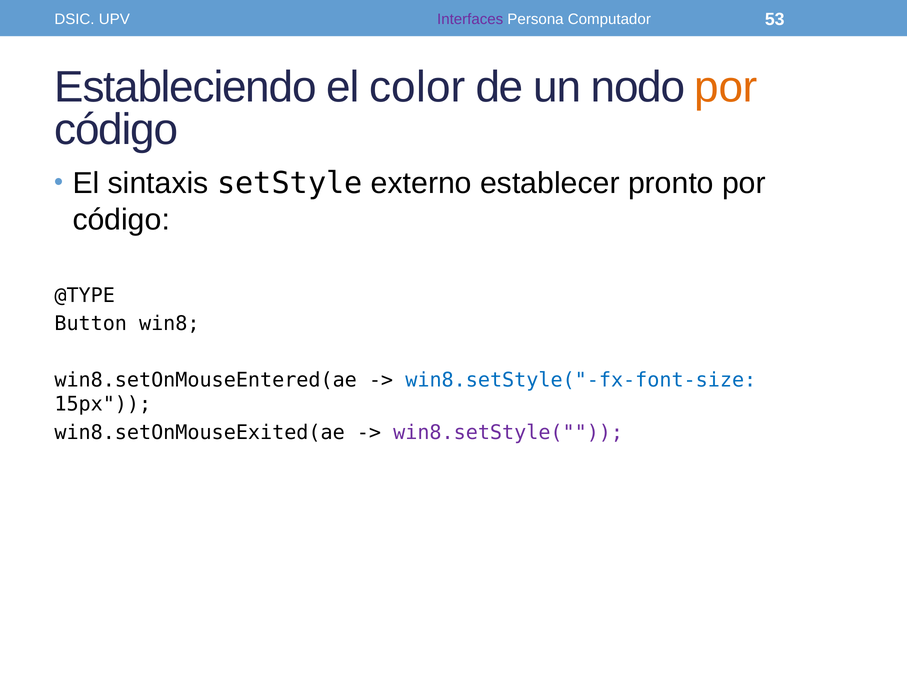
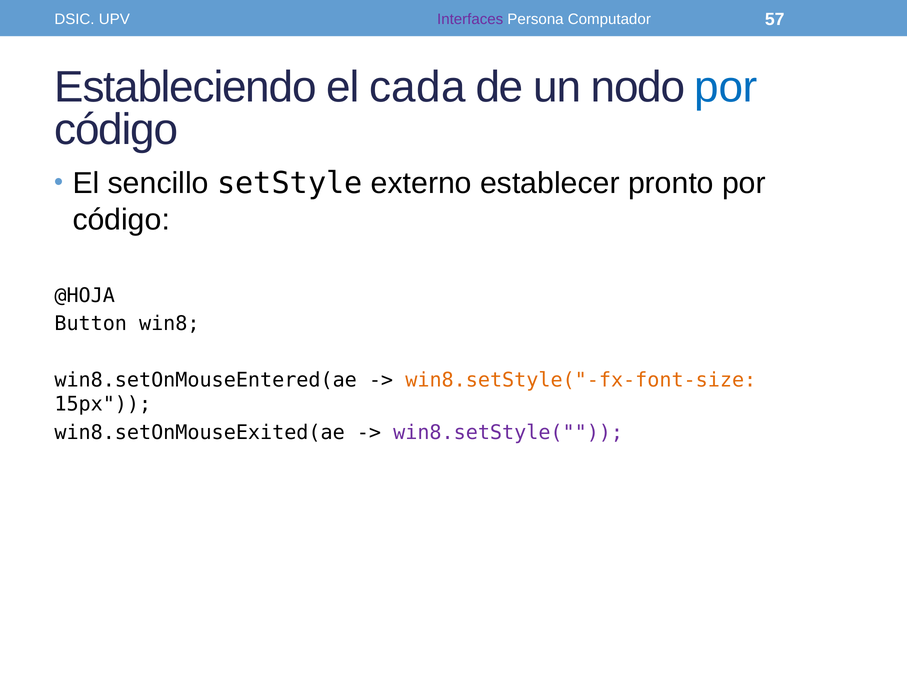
53: 53 -> 57 (775, 19)
color: color -> cada (417, 87)
por colour: orange -> blue (726, 87)
sintaxis: sintaxis -> sencillo (158, 184)
@TYPE: @TYPE -> @HOJA (85, 296)
win8.setStyle("-fx-font-size colour: blue -> orange (581, 380)
